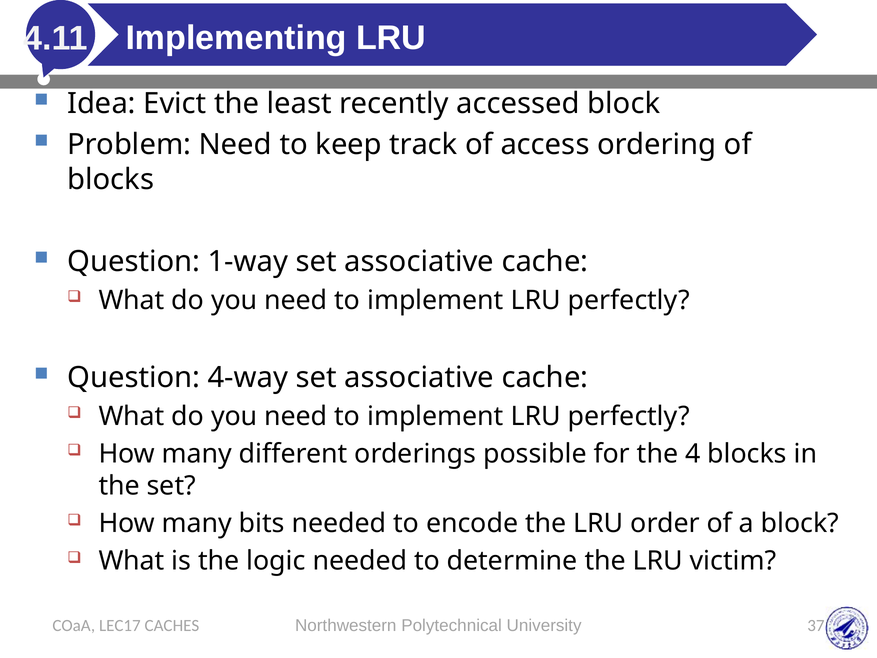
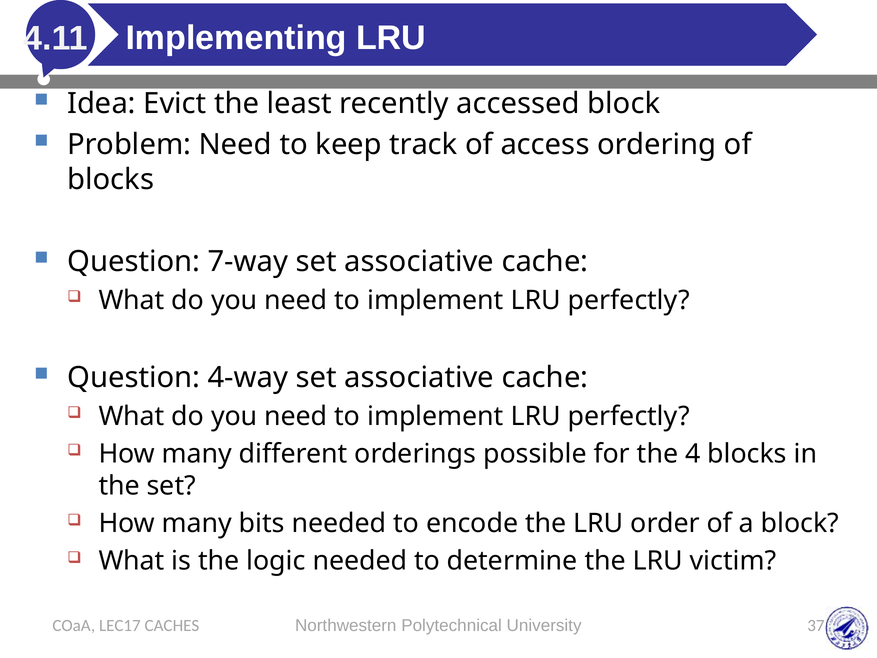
1-way: 1-way -> 7-way (248, 262)
